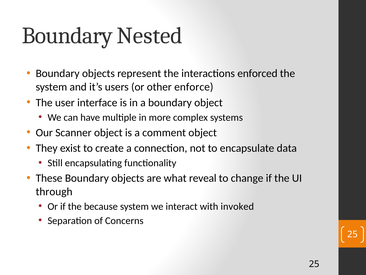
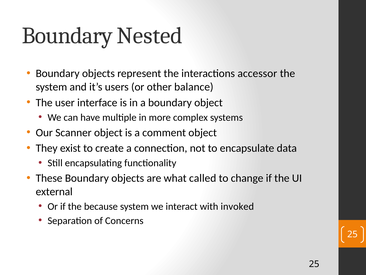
enforced: enforced -> accessor (257, 73)
enforce: enforce -> balance (194, 87)
reveal: reveal -> called (203, 178)
through: through -> external (54, 191)
